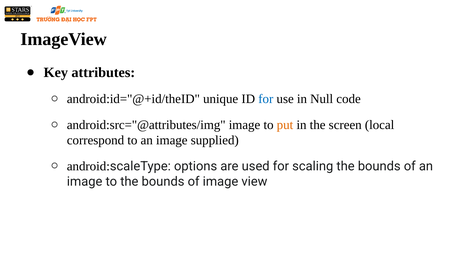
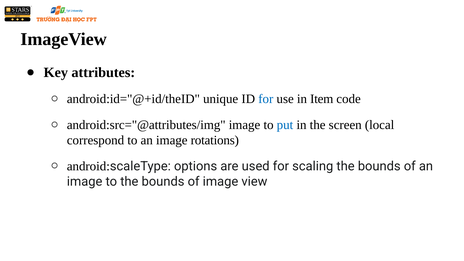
Null: Null -> Item (322, 99)
put colour: orange -> blue (285, 125)
supplied: supplied -> rotations (215, 140)
